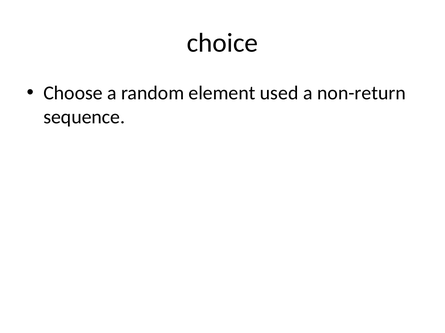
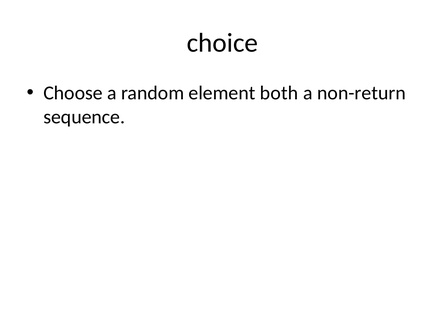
used: used -> both (279, 93)
